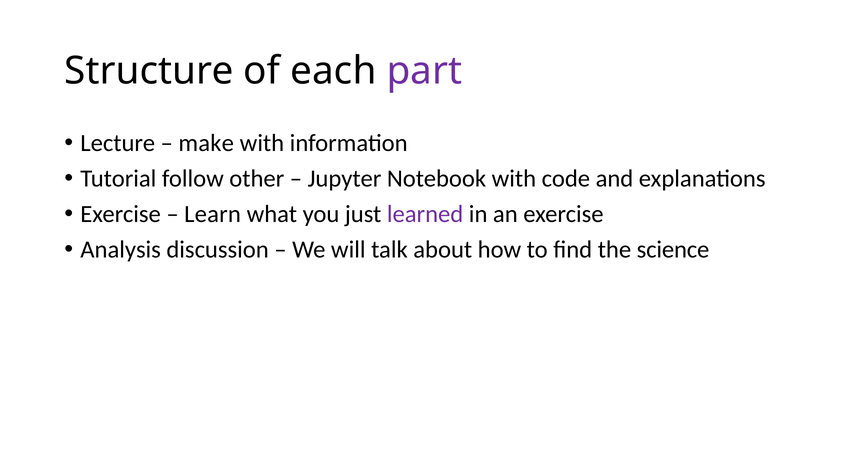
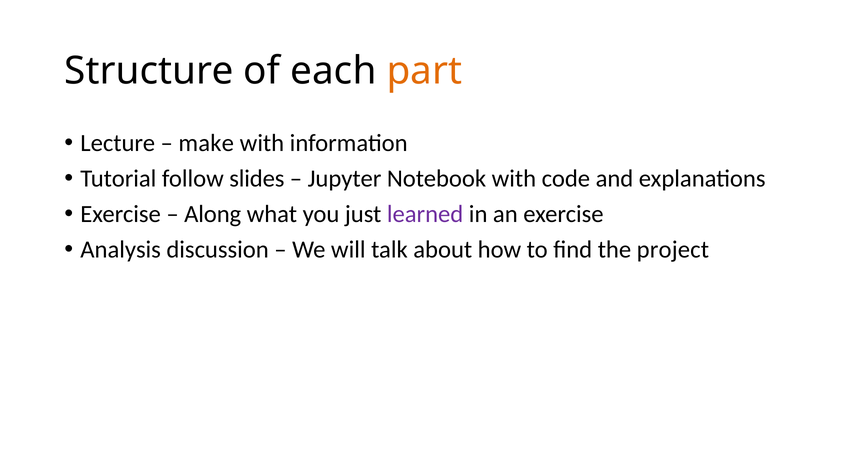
part colour: purple -> orange (424, 71)
other: other -> slides (257, 179)
Learn: Learn -> Along (213, 214)
science: science -> project (673, 249)
